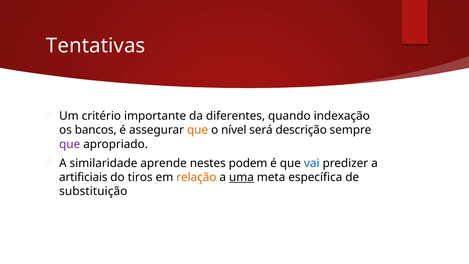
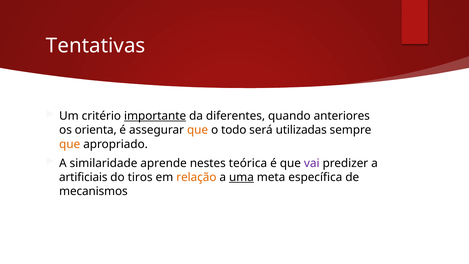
importante underline: none -> present (155, 116)
indexação: indexação -> anteriores (342, 116)
bancos: bancos -> orienta (96, 130)
nível: nível -> todo (234, 130)
descrição: descrição -> utilizadas (301, 130)
que colour: purple -> orange (70, 144)
podem: podem -> teórica (248, 163)
vai colour: blue -> purple (312, 163)
substituição: substituição -> mecanismos (93, 191)
